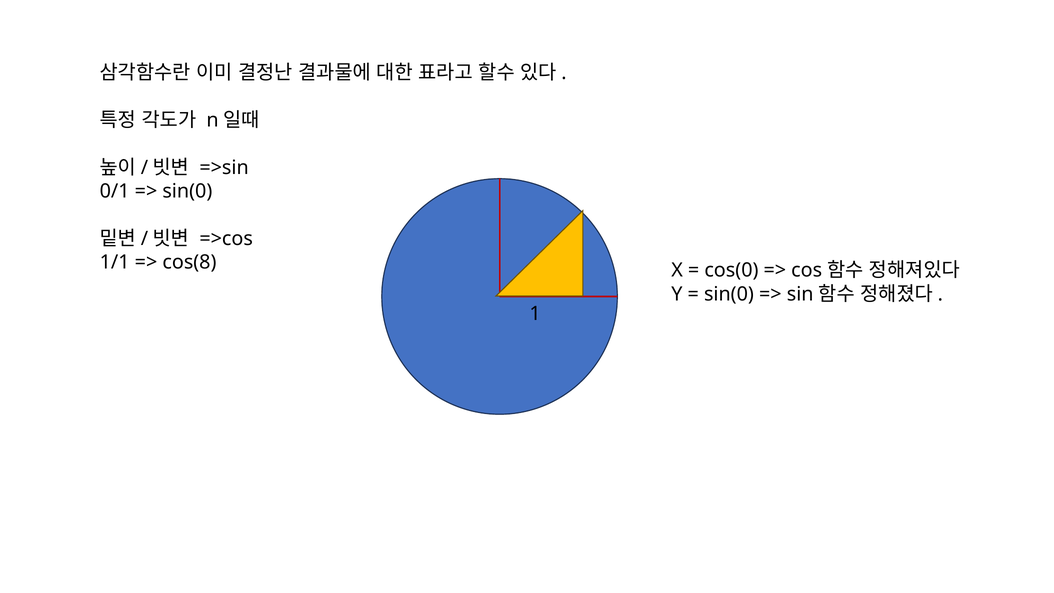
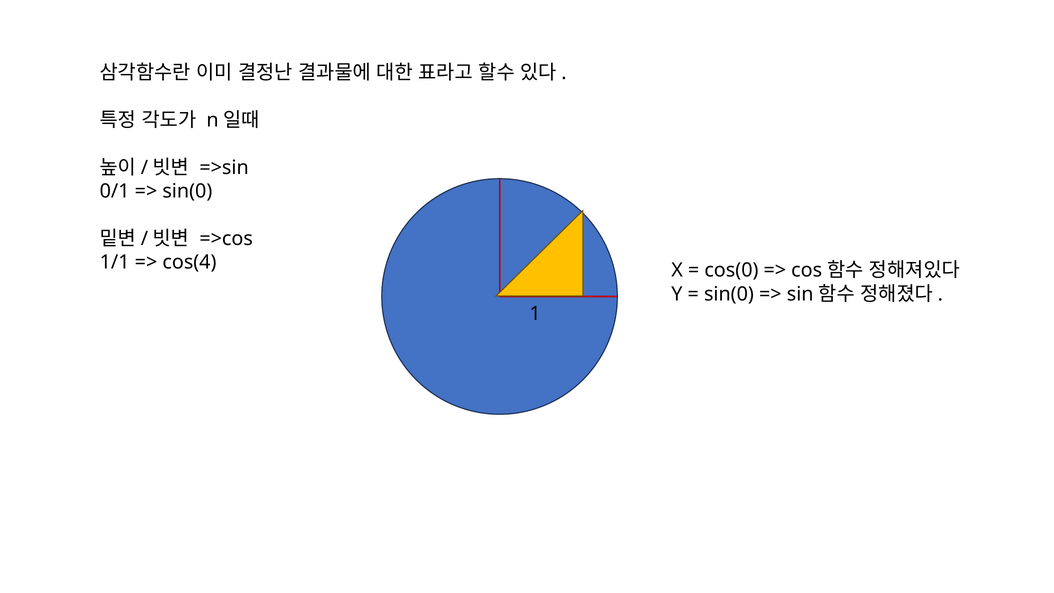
cos(8: cos(8 -> cos(4 (189, 262)
